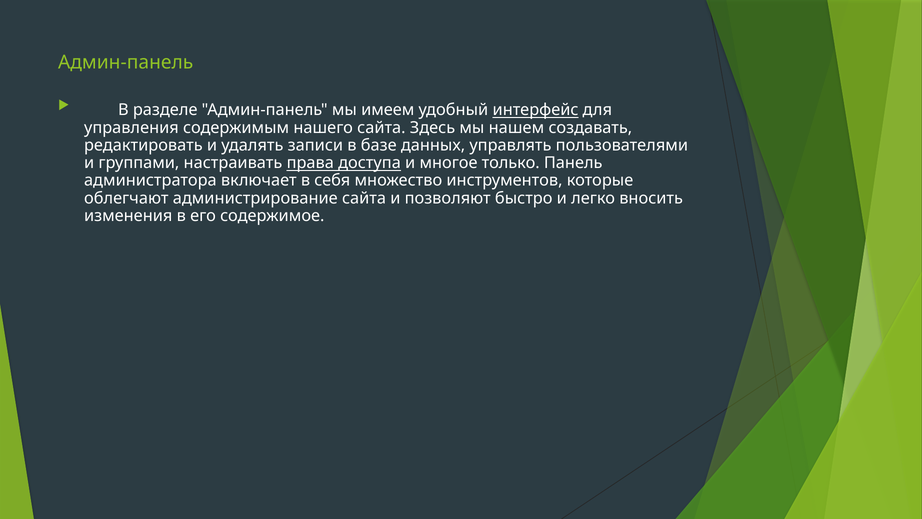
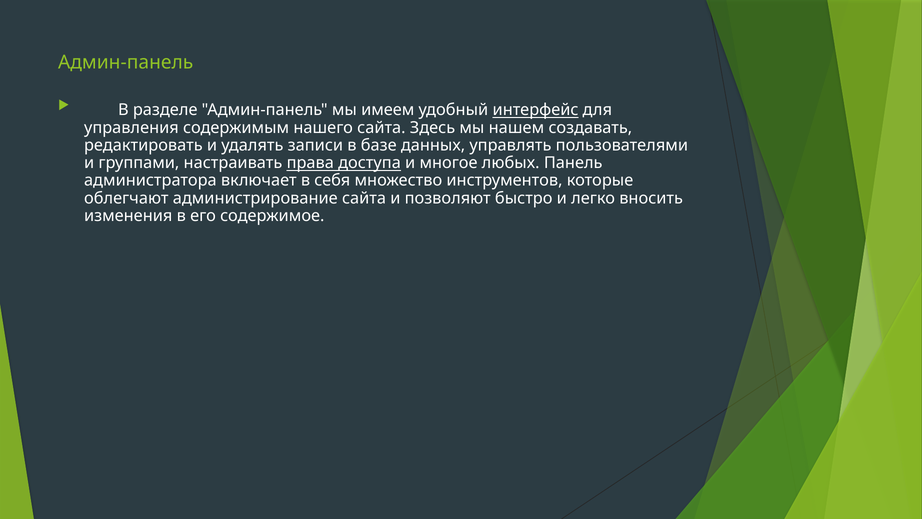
только: только -> любых (511, 163)
